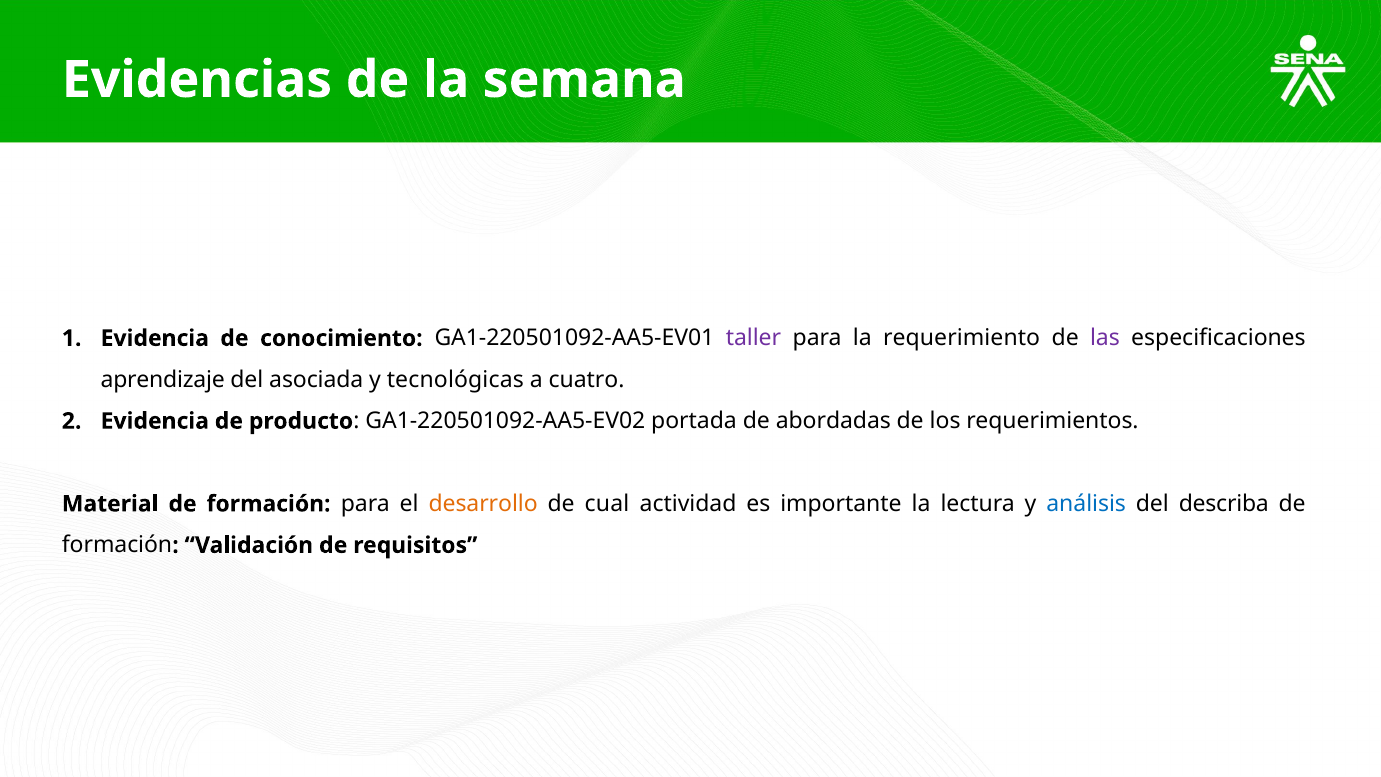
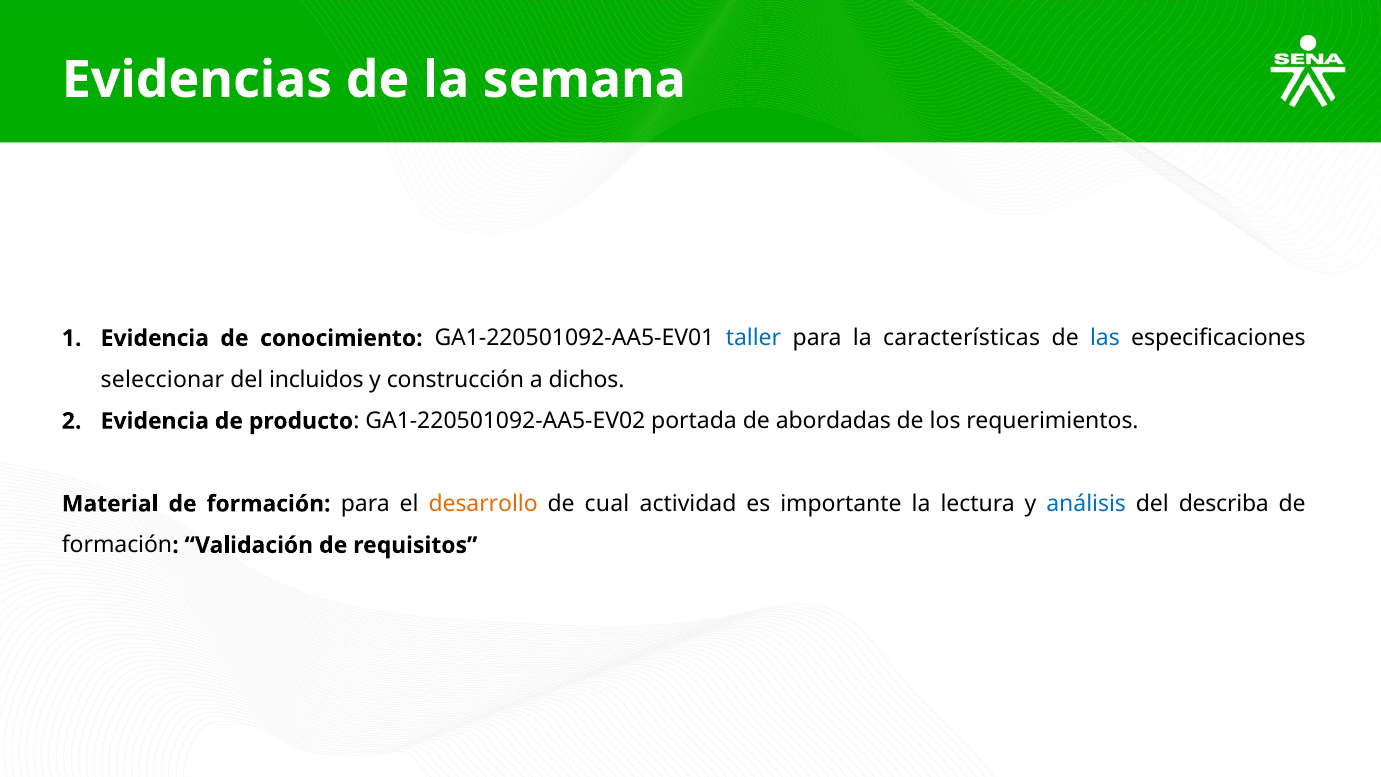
taller colour: purple -> blue (753, 338)
requerimiento: requerimiento -> características (962, 338)
las colour: purple -> blue (1105, 338)
aprendizaje: aprendizaje -> seleccionar (162, 380)
asociada: asociada -> incluidos (316, 380)
tecnológicas: tecnológicas -> construcción (455, 380)
cuatro: cuatro -> dichos (587, 380)
